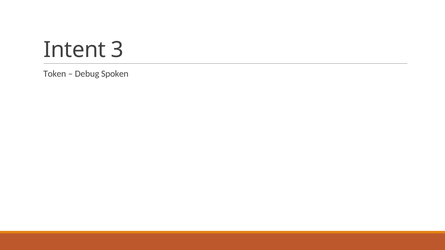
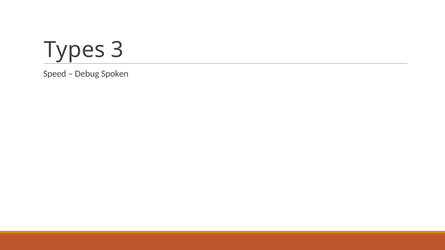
Intent: Intent -> Types (74, 50)
Token: Token -> Speed (55, 74)
